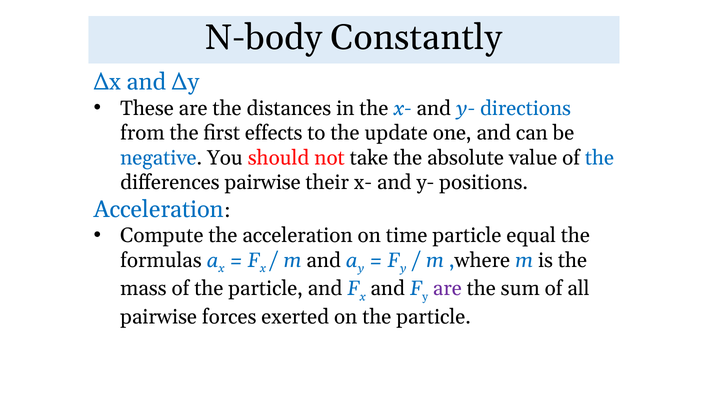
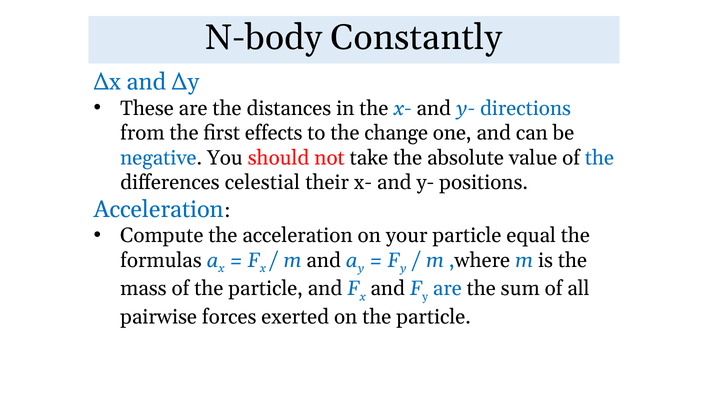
update: update -> change (396, 133)
differences pairwise: pairwise -> celestial (262, 183)
time: time -> your (407, 236)
are colour: purple -> blue (447, 289)
